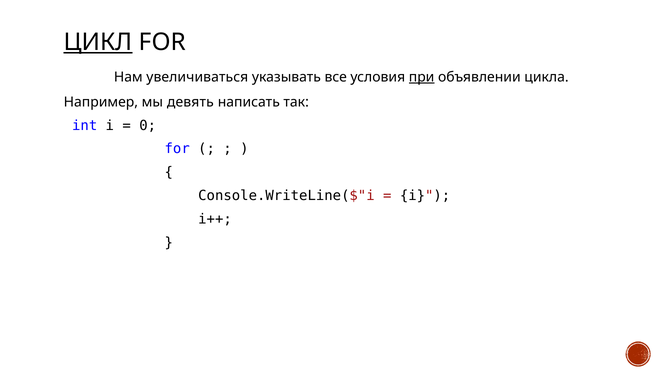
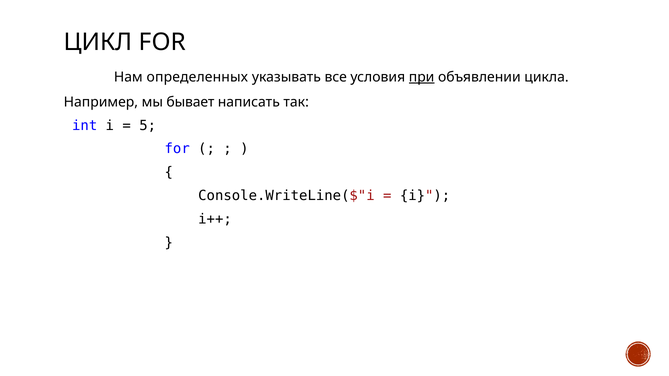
ЦИКЛ underline: present -> none (98, 42)
увеличиваться: увеличиваться -> определенных (197, 77)
девять: девять -> бывает (190, 102)
0: 0 -> 5 (148, 126)
